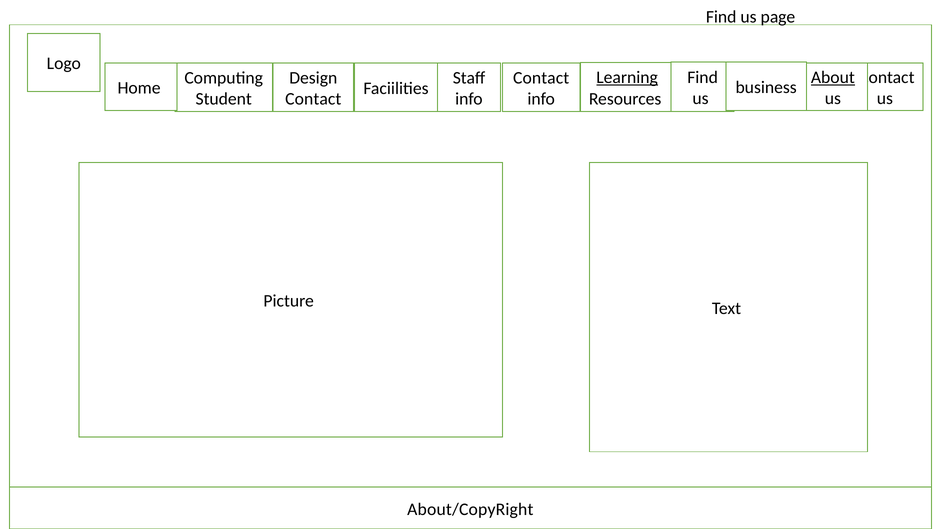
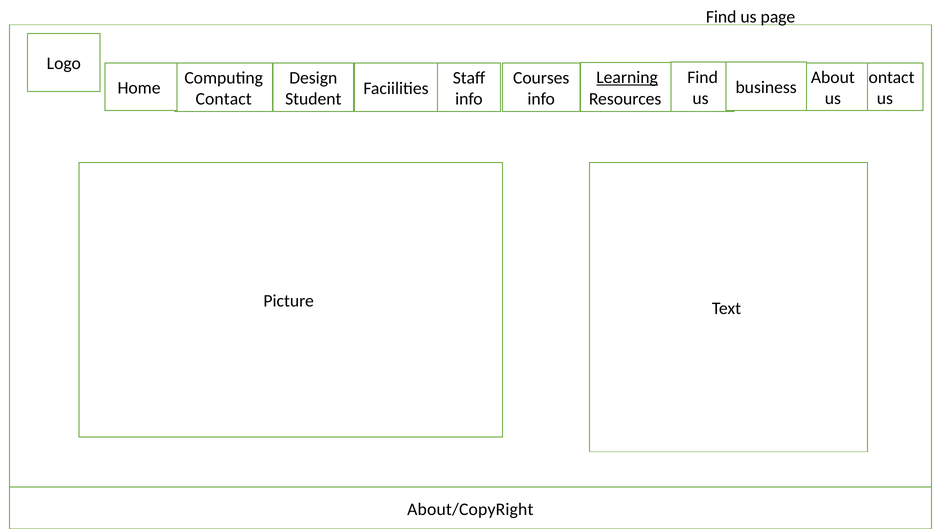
About underline: present -> none (833, 77)
Contact: Contact -> Courses (541, 78)
Student: Student -> Contact (224, 99)
Contact: Contact -> Student (313, 99)
